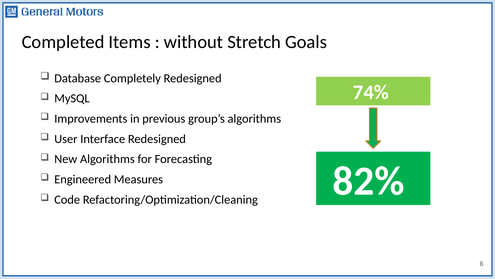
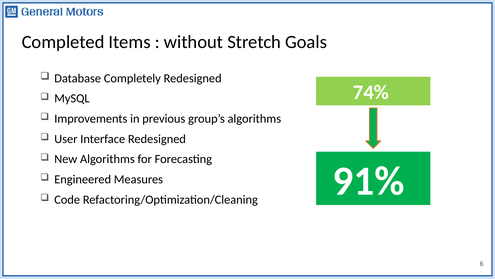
82%: 82% -> 91% (369, 181)
